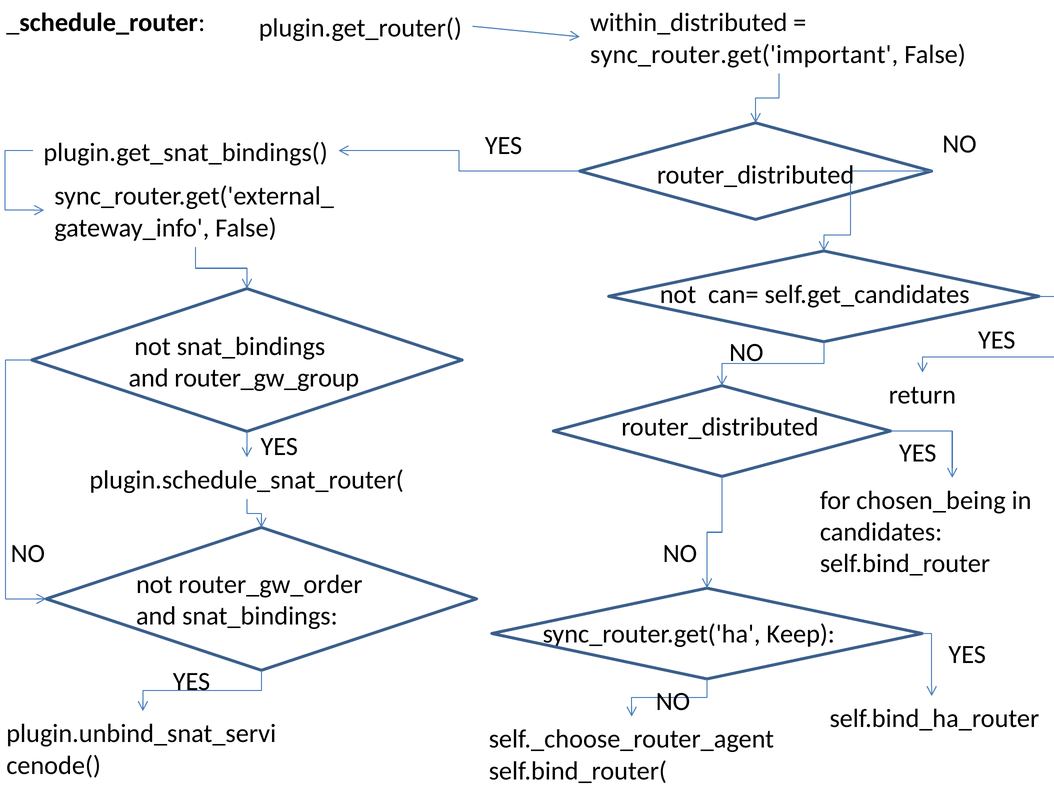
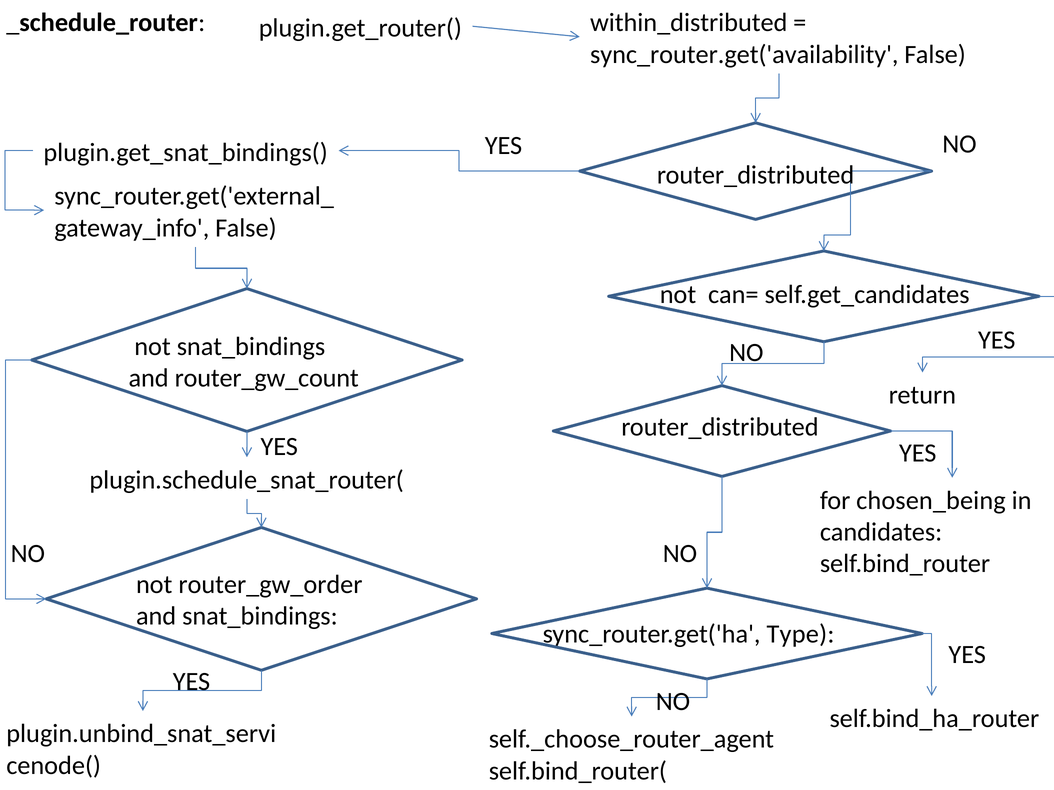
sync_router.get('important: sync_router.get('important -> sync_router.get('availability (744, 54)
router_gw_group: router_gw_group -> router_gw_count (267, 378)
Keep: Keep -> Type (801, 635)
